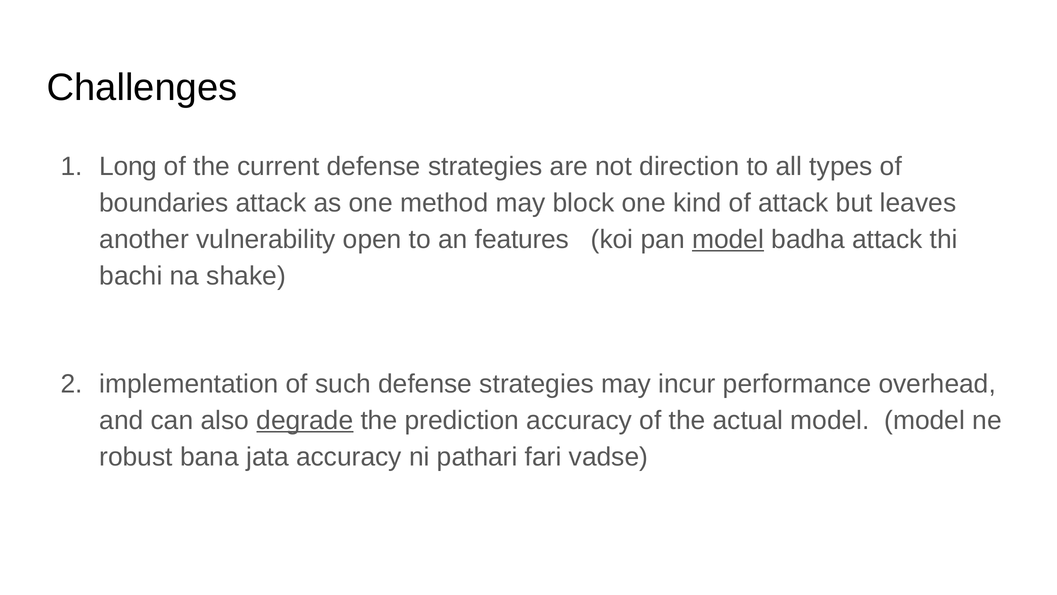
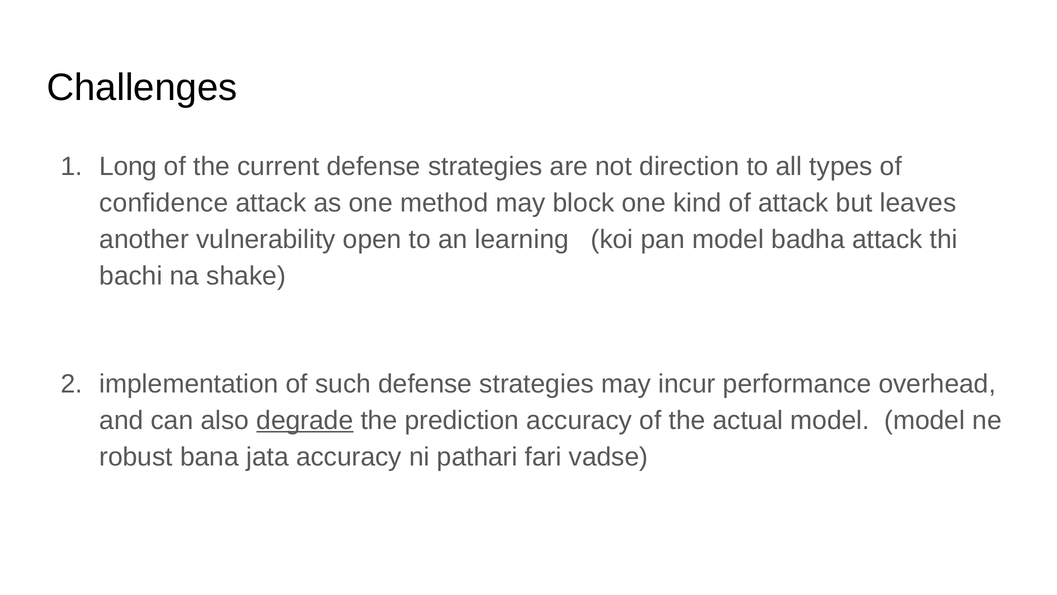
boundaries: boundaries -> confidence (164, 203)
features: features -> learning (522, 239)
model underline: present -> none (728, 239)
